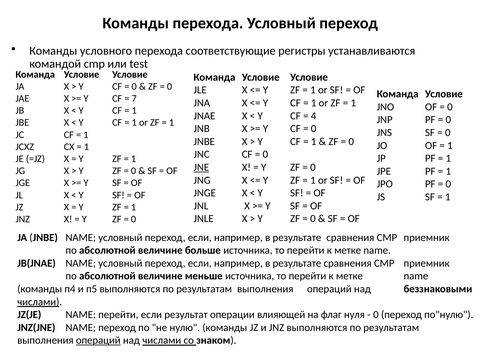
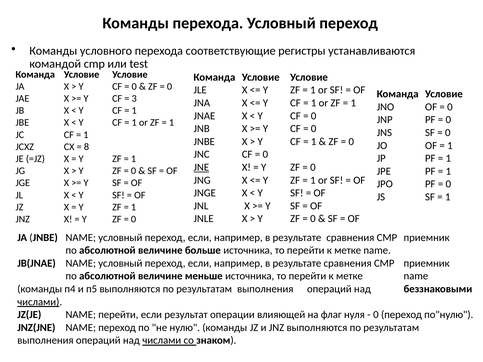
7: 7 -> 3 (134, 99)
4: 4 -> 0 (314, 116)
1: 1 -> 8 (87, 147)
операций underline: present -> none (98, 341)
